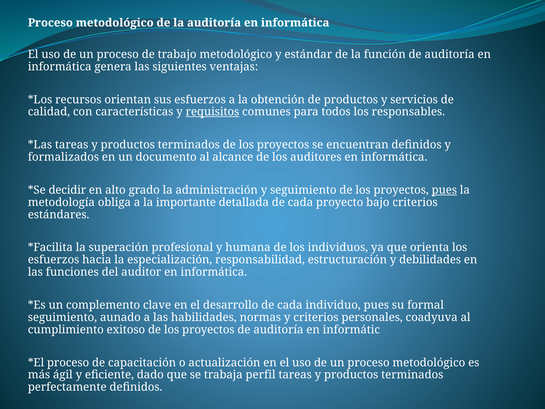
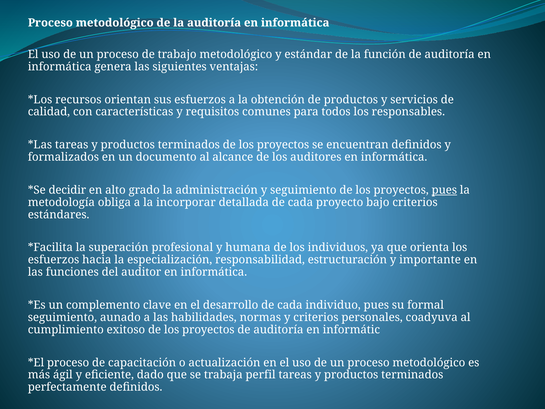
requisitos underline: present -> none (212, 112)
importante: importante -> incorporar (186, 202)
debilidades: debilidades -> importante (430, 260)
